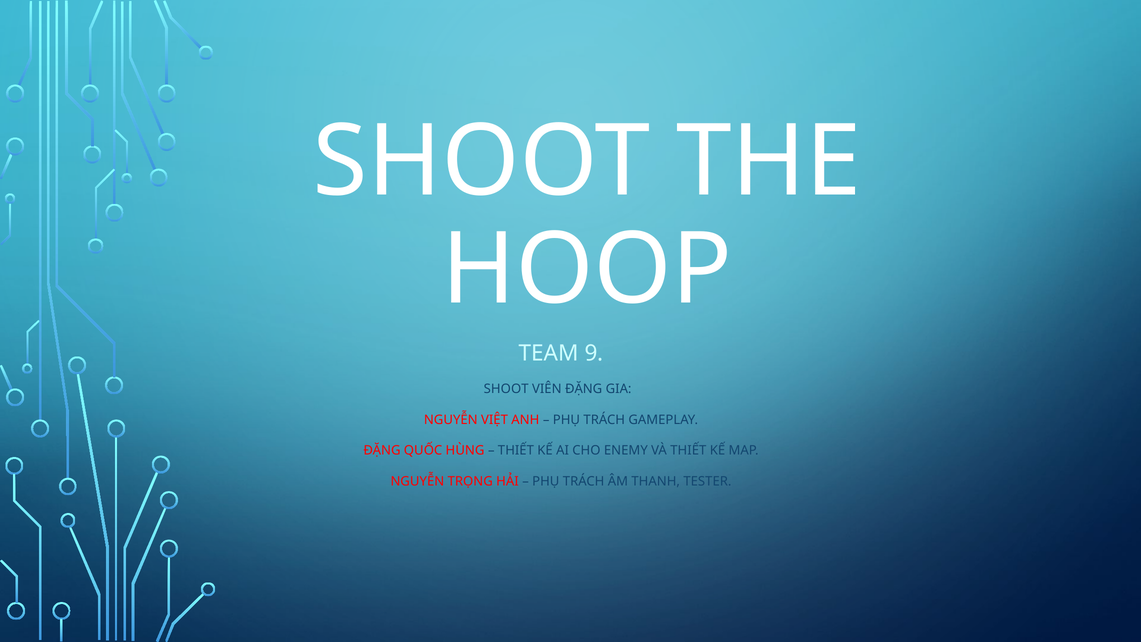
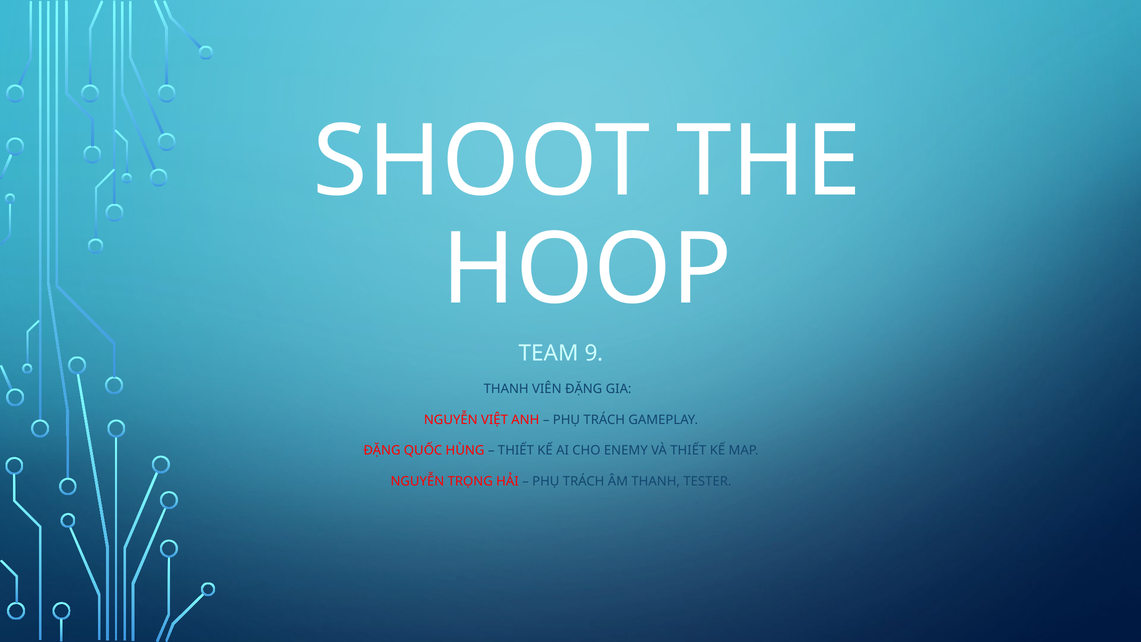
SHOOT: SHOOT -> THANH (506, 389)
